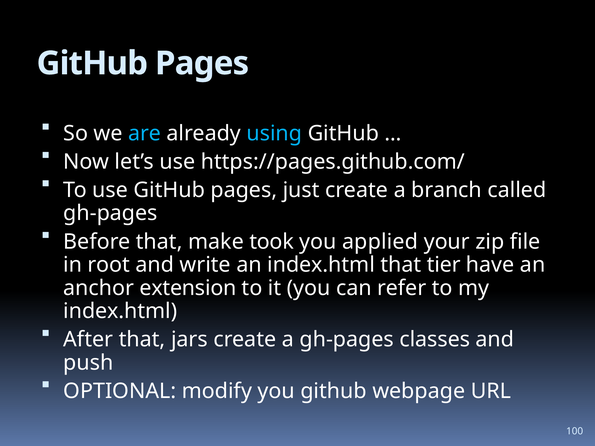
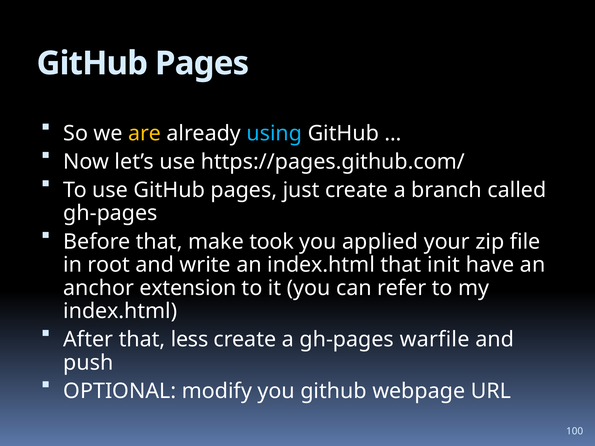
are colour: light blue -> yellow (145, 133)
tier: tier -> init (444, 265)
jars: jars -> less (190, 340)
classes: classes -> warfile (435, 340)
